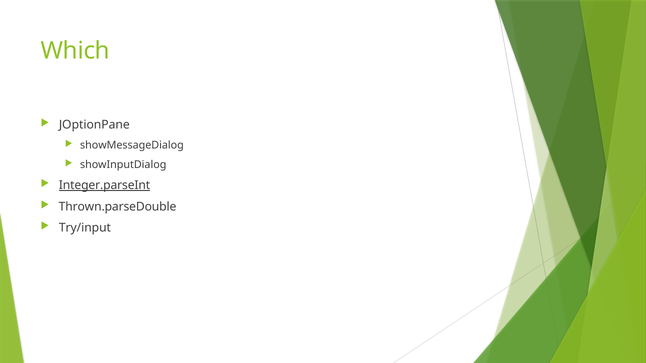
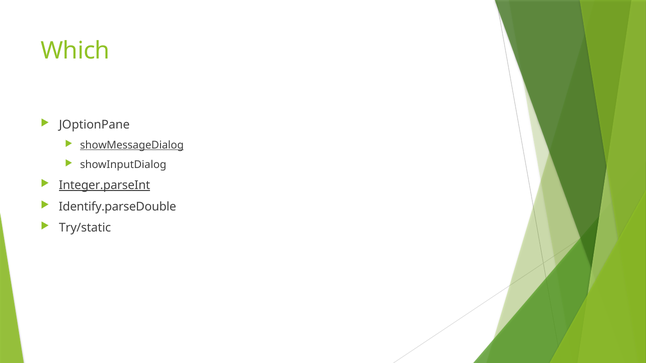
showMessageDialog underline: none -> present (132, 145)
Thrown.parseDouble: Thrown.parseDouble -> Identify.parseDouble (118, 207)
Try/input: Try/input -> Try/static (85, 228)
